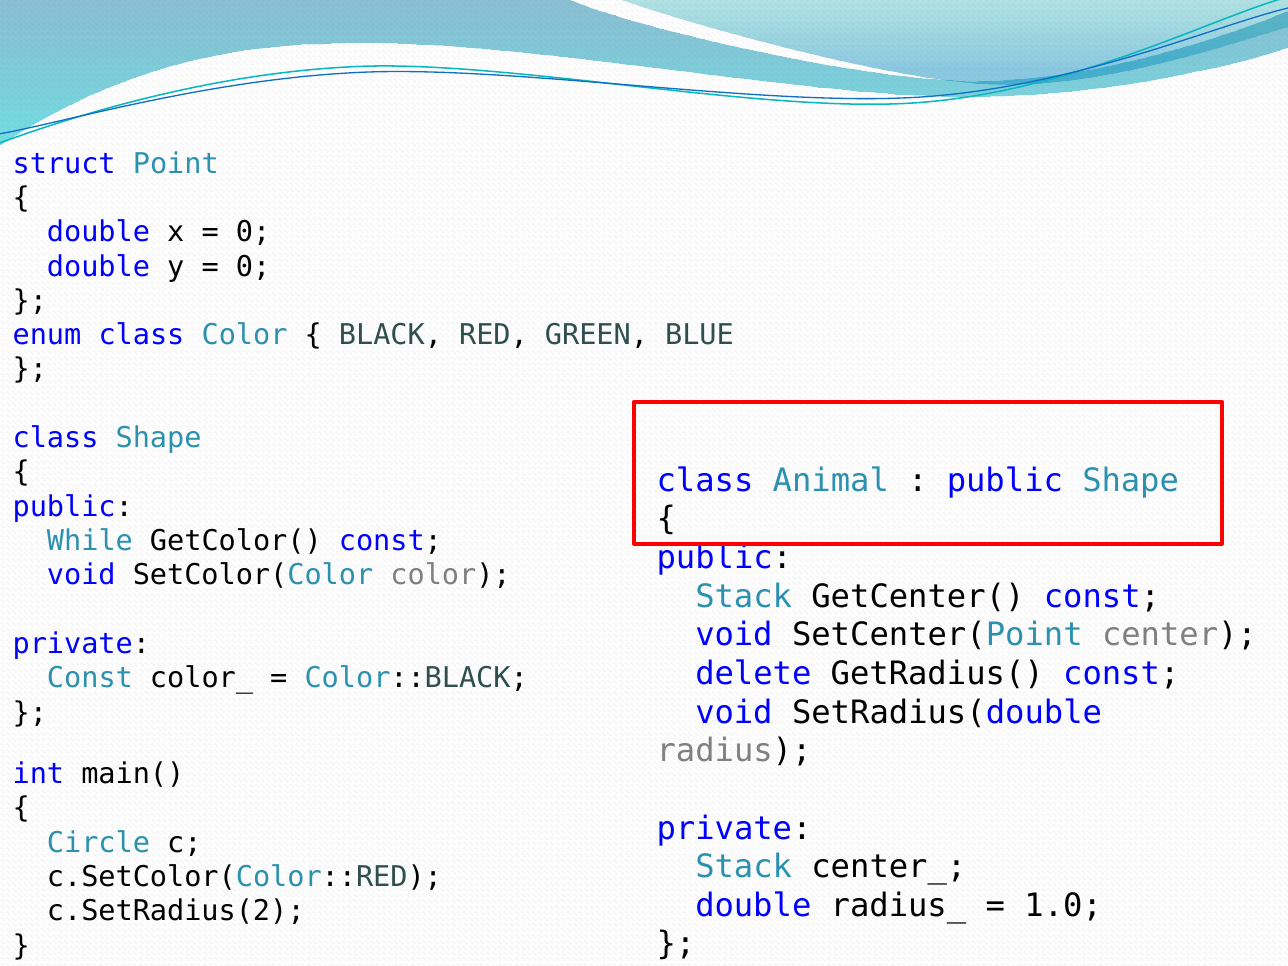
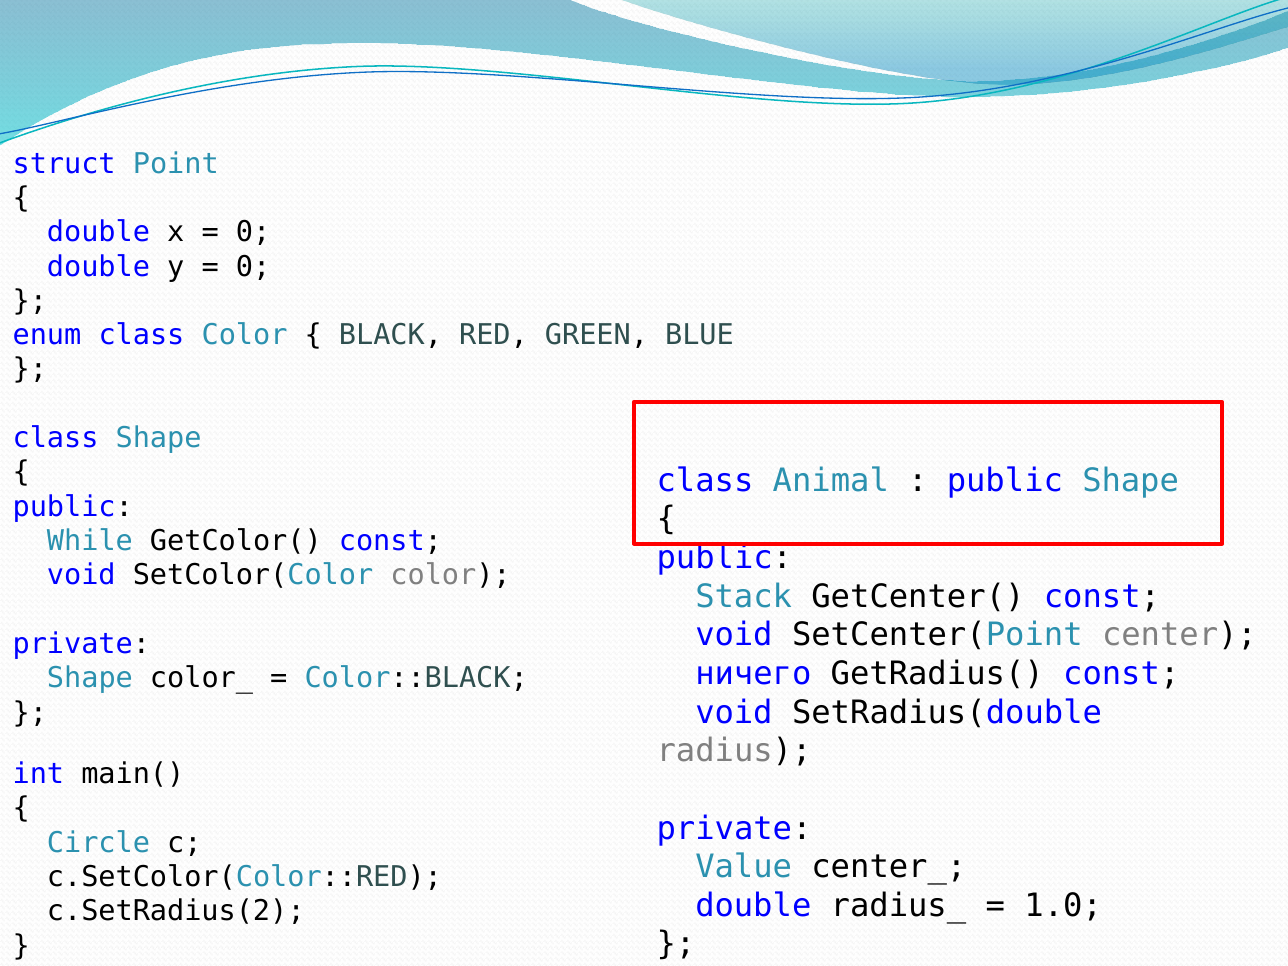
delete: delete -> ничего (753, 674)
Const: Const -> Shape (90, 679)
Stack: Stack -> Value (744, 867)
